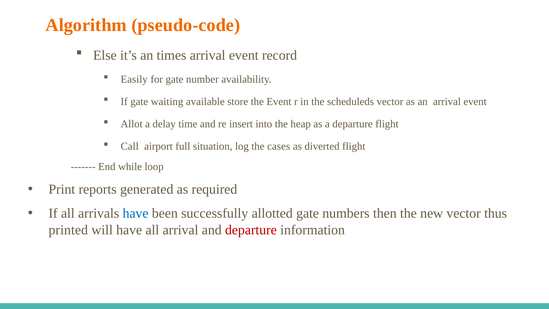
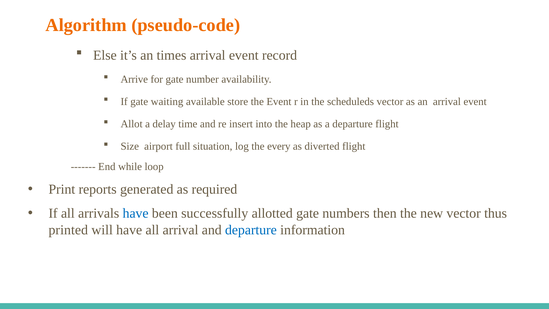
Easily: Easily -> Arrive (134, 79)
Call: Call -> Size (130, 146)
cases: cases -> every (279, 146)
departure colour: red -> blue (251, 230)
